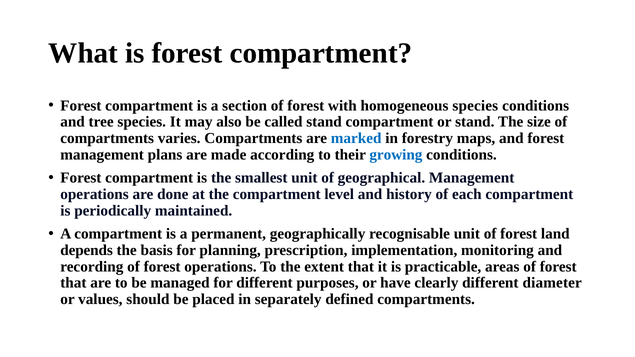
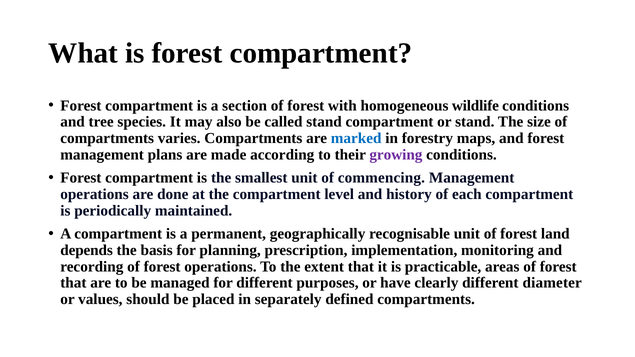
homogeneous species: species -> wildlife (475, 106)
growing colour: blue -> purple (396, 155)
geographical: geographical -> commencing (381, 178)
